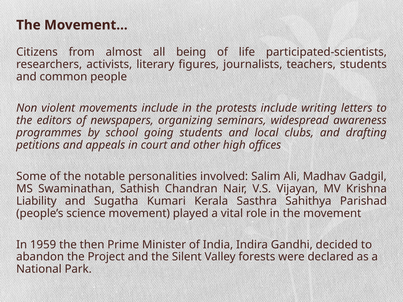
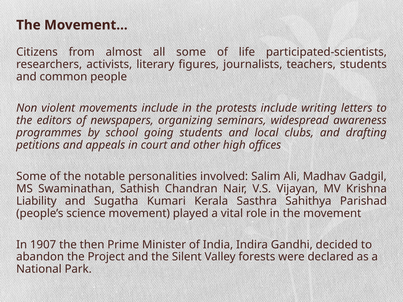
all being: being -> some (191, 52)
1959: 1959 -> 1907 (43, 245)
